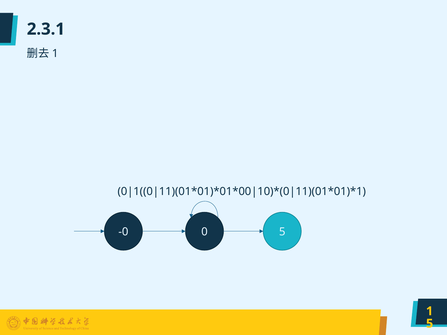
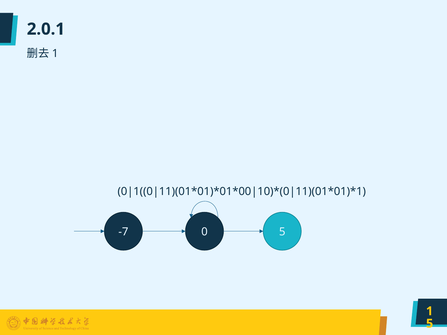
2.3.1: 2.3.1 -> 2.0.1 (46, 29)
-0: -0 -> -7 (123, 232)
